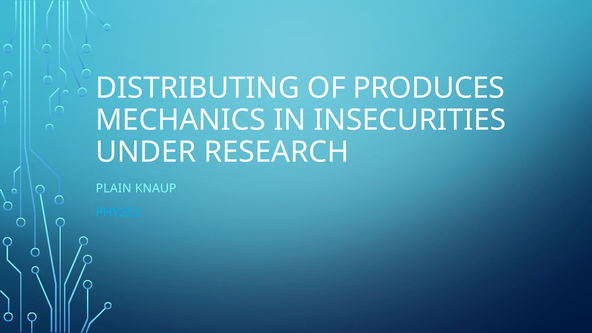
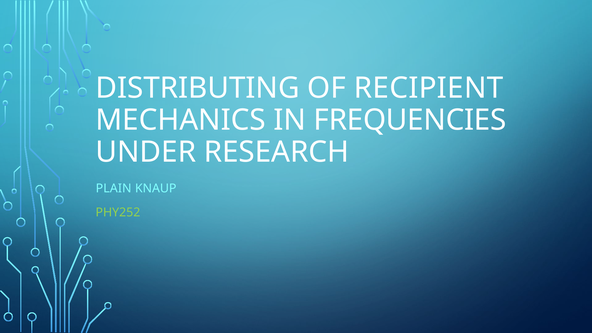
PRODUCES: PRODUCES -> RECIPIENT (429, 88)
INSECURITIES: INSECURITIES -> FREQUENCIES (410, 120)
PHY252 colour: light blue -> light green (118, 212)
